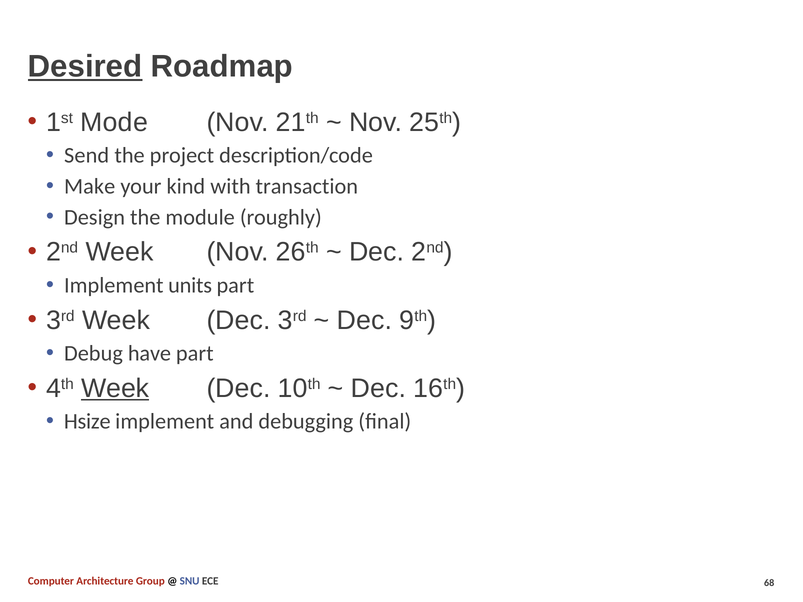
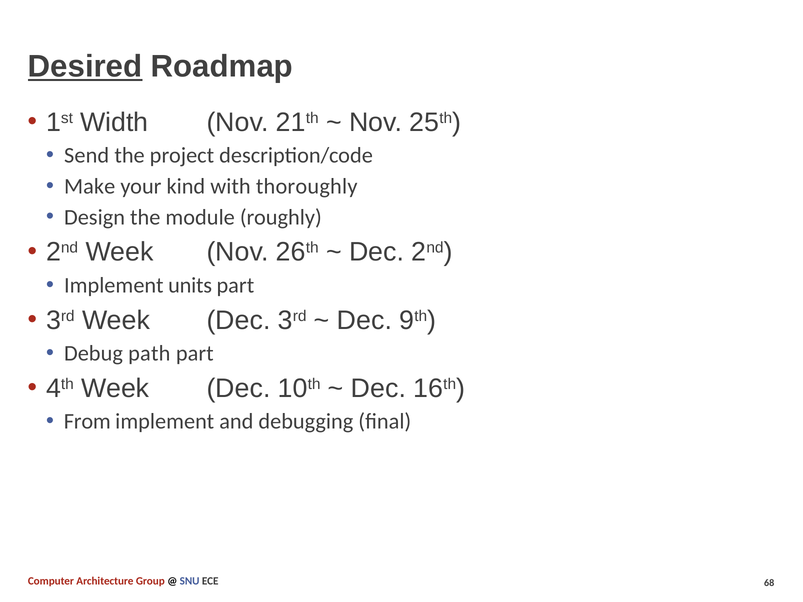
Mode: Mode -> Width (114, 122)
transaction: transaction -> thoroughly (307, 187)
have: have -> path (149, 354)
Week underline: present -> none (115, 388)
Hsize: Hsize -> From (87, 422)
